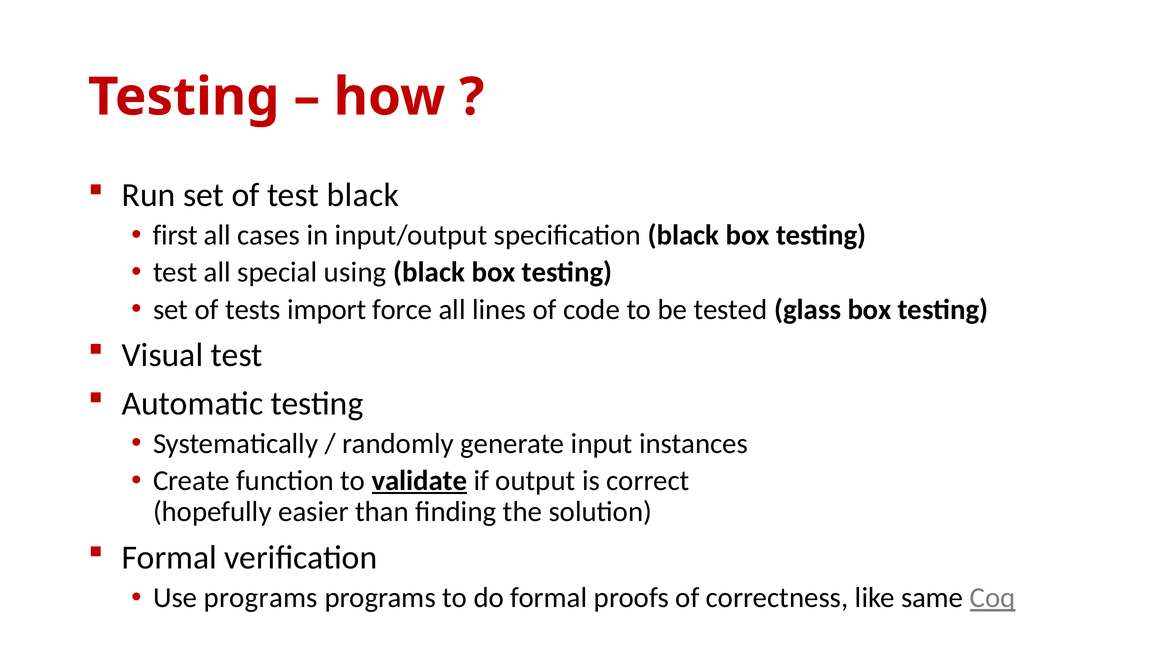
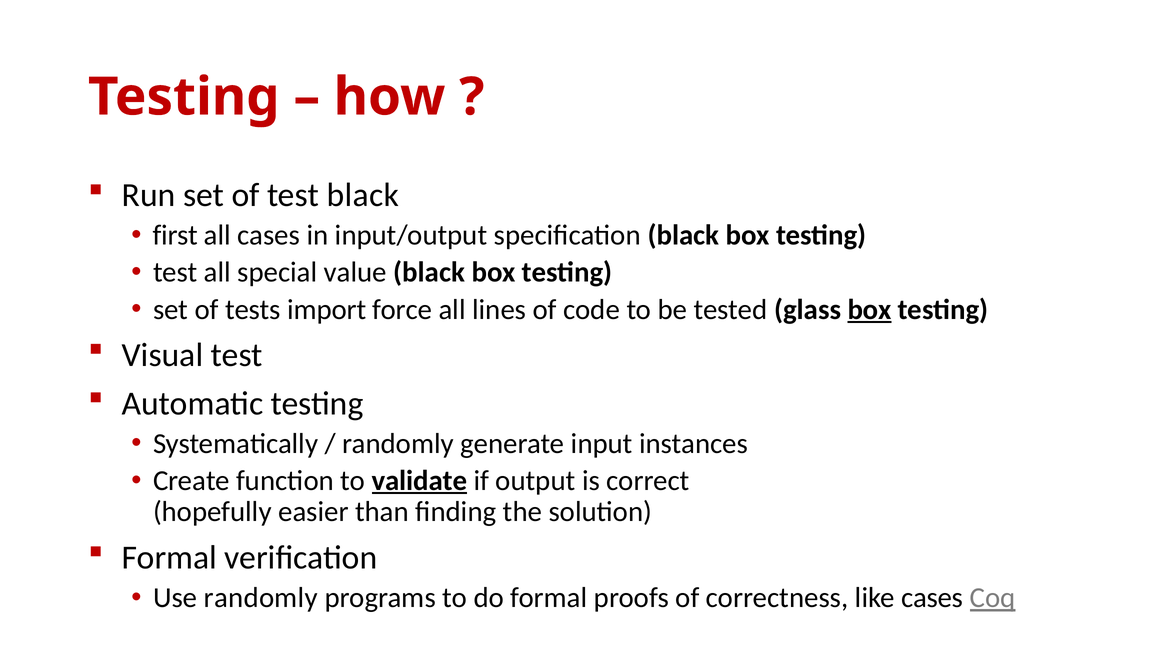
using: using -> value (355, 272)
box underline: none -> present (870, 309)
Use programs: programs -> randomly (261, 598)
like same: same -> cases (932, 598)
